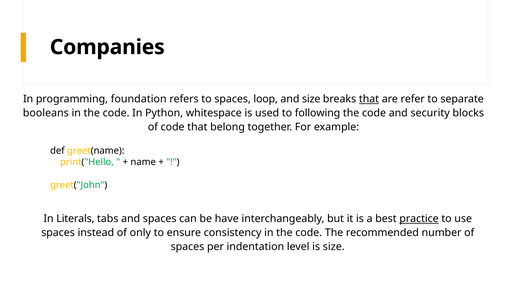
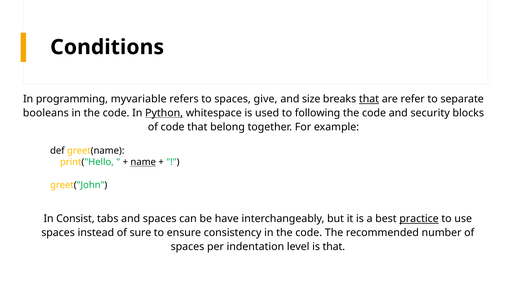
Companies: Companies -> Conditions (107, 47)
foundation: foundation -> myvariable (139, 99)
loop: loop -> give (266, 99)
Python underline: none -> present (164, 113)
name underline: none -> present (143, 162)
Literals: Literals -> Consist (75, 219)
only: only -> sure (140, 233)
is size: size -> that (334, 247)
